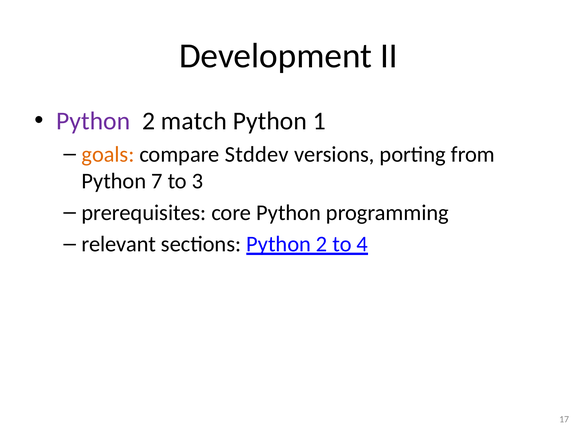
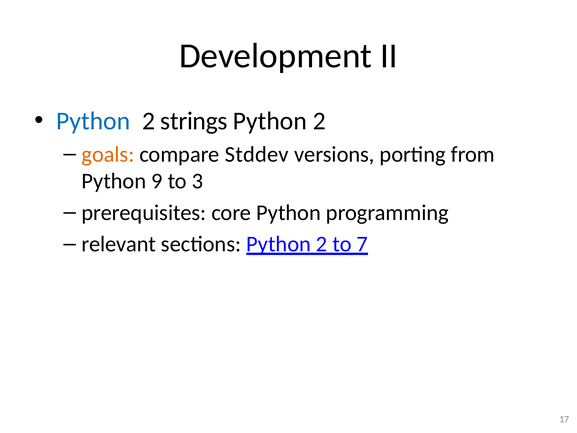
Python colour: purple -> blue (93, 121)
match: match -> strings (194, 121)
1: 1 -> 2 (319, 121)
7: 7 -> 9 (157, 181)
4: 4 -> 7 (362, 244)
